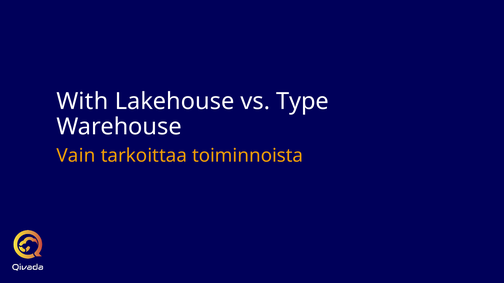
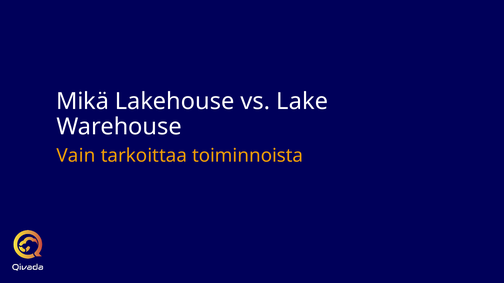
With: With -> Mikä (83, 101)
Type: Type -> Lake (302, 101)
